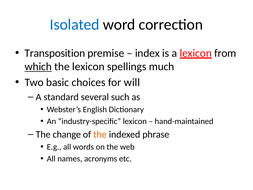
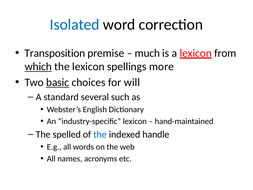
index: index -> much (147, 53)
much: much -> more (161, 67)
basic underline: none -> present (58, 82)
change: change -> spelled (67, 134)
the colour: orange -> blue (100, 134)
phrase: phrase -> handle (156, 134)
